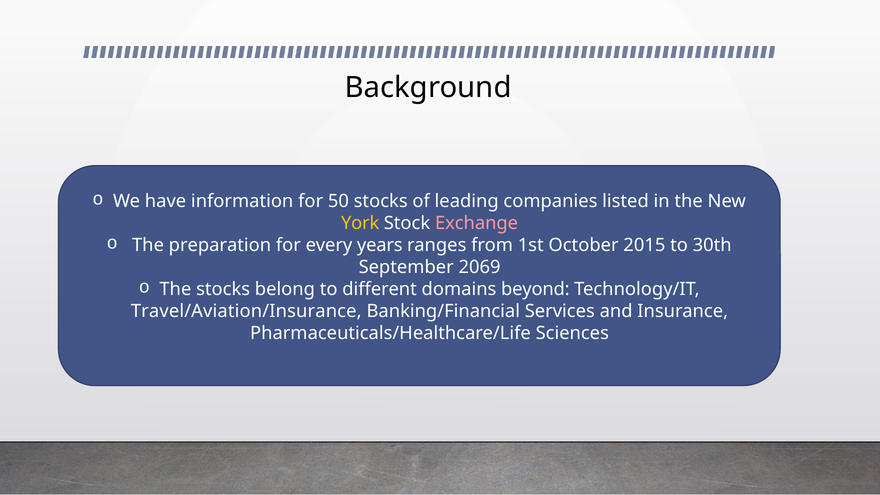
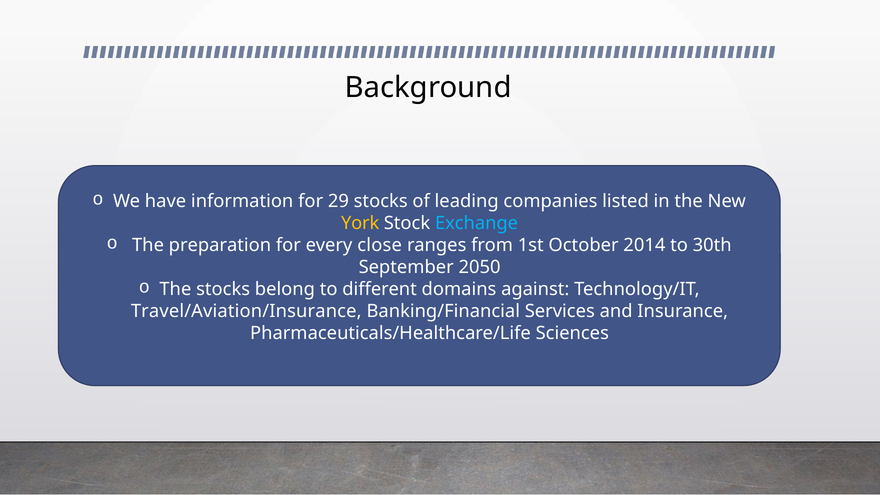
50: 50 -> 29 (338, 201)
Exchange colour: pink -> light blue (477, 223)
years: years -> close (380, 245)
2015: 2015 -> 2014 (644, 245)
2069: 2069 -> 2050 (480, 267)
beyond: beyond -> against (535, 289)
